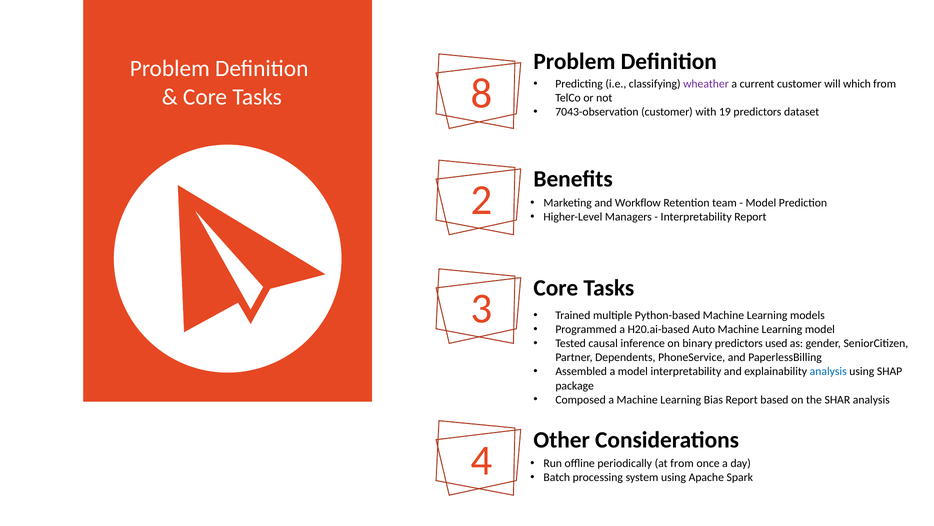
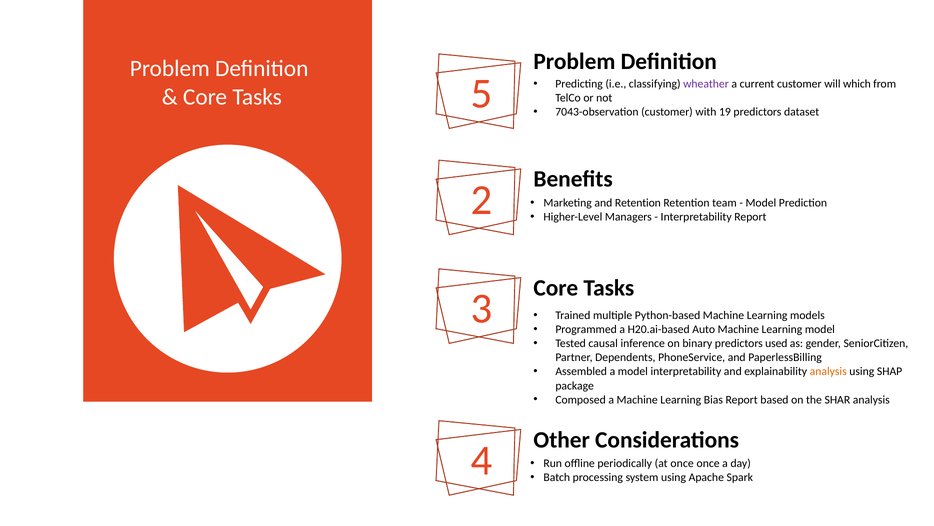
8: 8 -> 5 (482, 94)
and Workflow: Workflow -> Retention (638, 203)
analysis colour: blue -> orange (828, 371)
at from: from -> once (682, 463)
